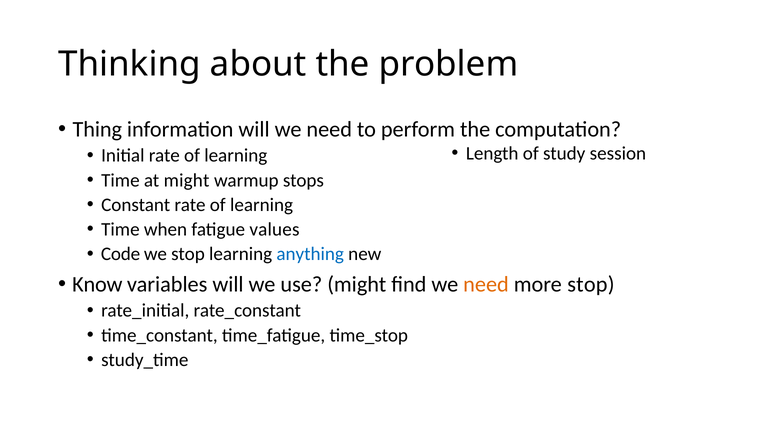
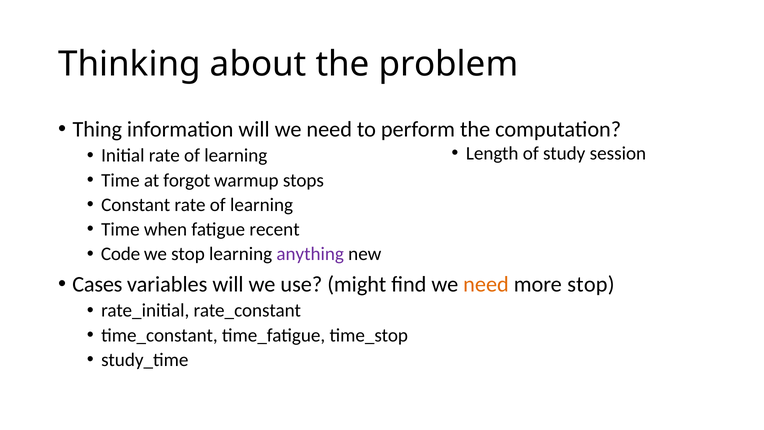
at might: might -> forgot (187, 180)
values: values -> recent (275, 229)
anything colour: blue -> purple (310, 254)
Know: Know -> Cases (97, 284)
